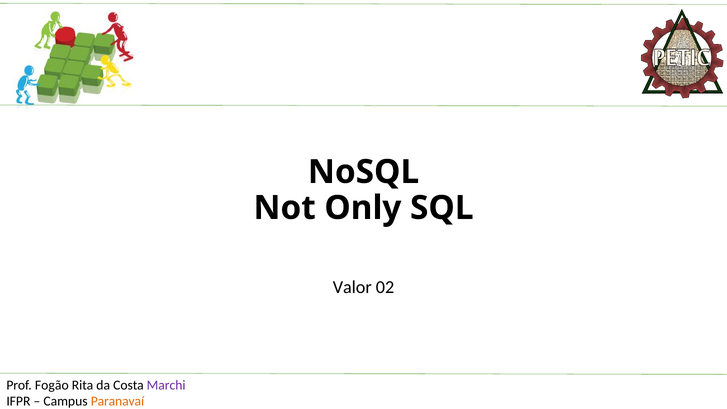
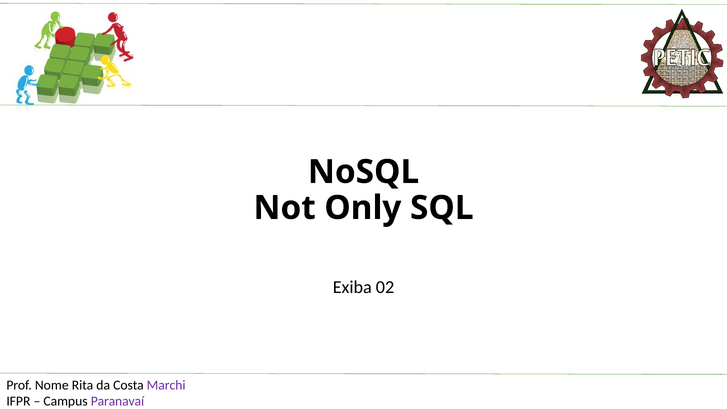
Valor: Valor -> Exiba (352, 287)
Fogão: Fogão -> Nome (52, 385)
Paranavaí colour: orange -> purple (117, 401)
